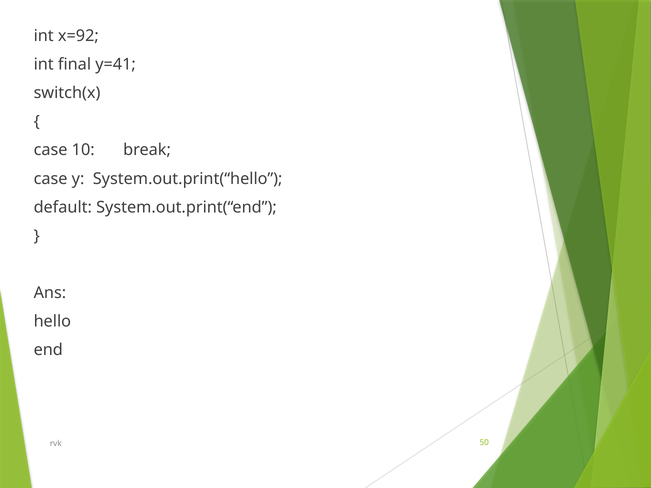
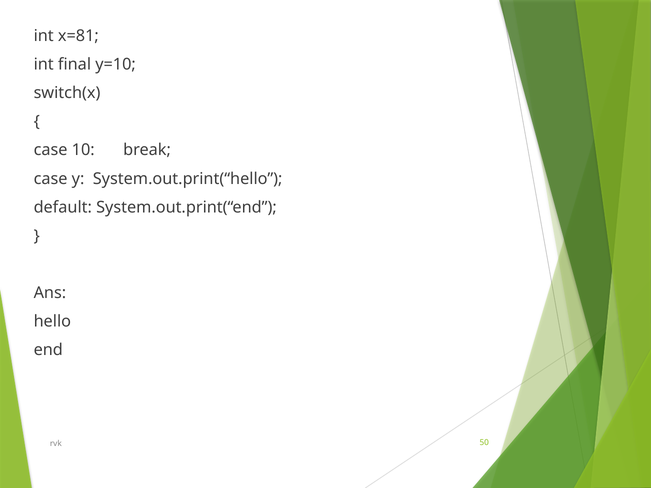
x=92: x=92 -> x=81 (78, 36)
y=41: y=41 -> y=10 (116, 64)
